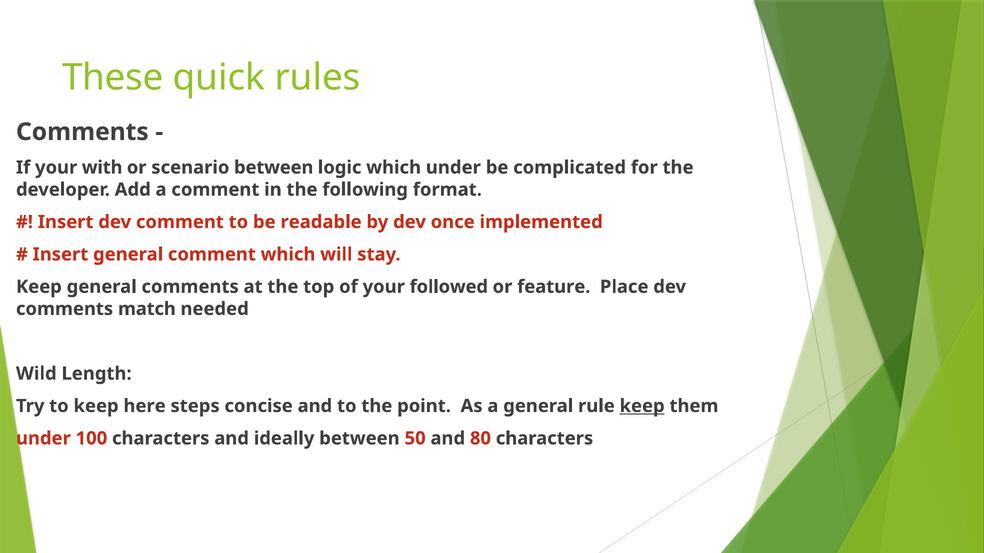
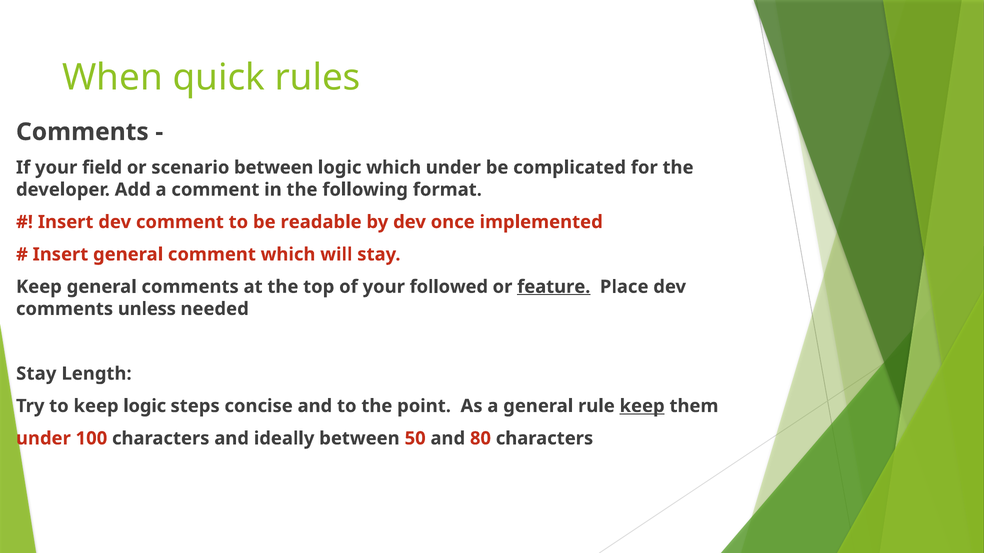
These: These -> When (112, 78)
with: with -> field (102, 168)
feature underline: none -> present (554, 287)
match: match -> unless (147, 309)
Wild: Wild -> Stay (36, 374)
keep here: here -> logic (145, 406)
